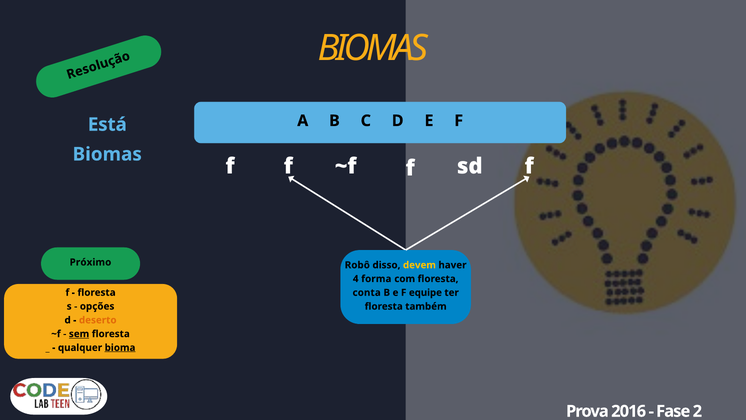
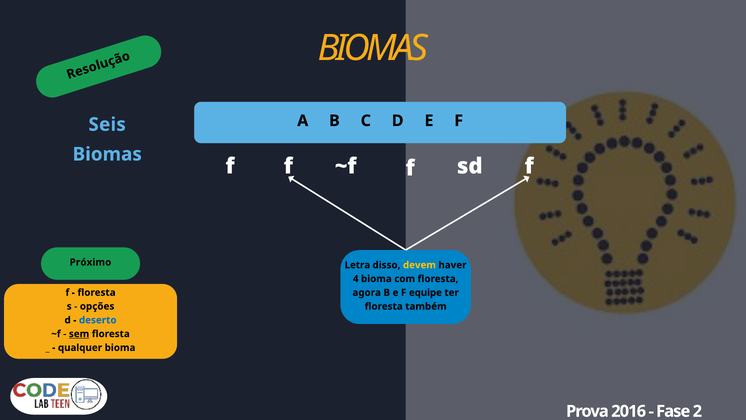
Está: Está -> Seis (107, 124)
Robô: Robô -> Letra (357, 265)
4 forma: forma -> bioma (376, 279)
conta: conta -> agora (367, 292)
deserto colour: orange -> blue (98, 320)
bioma underline: present -> none (120, 347)
